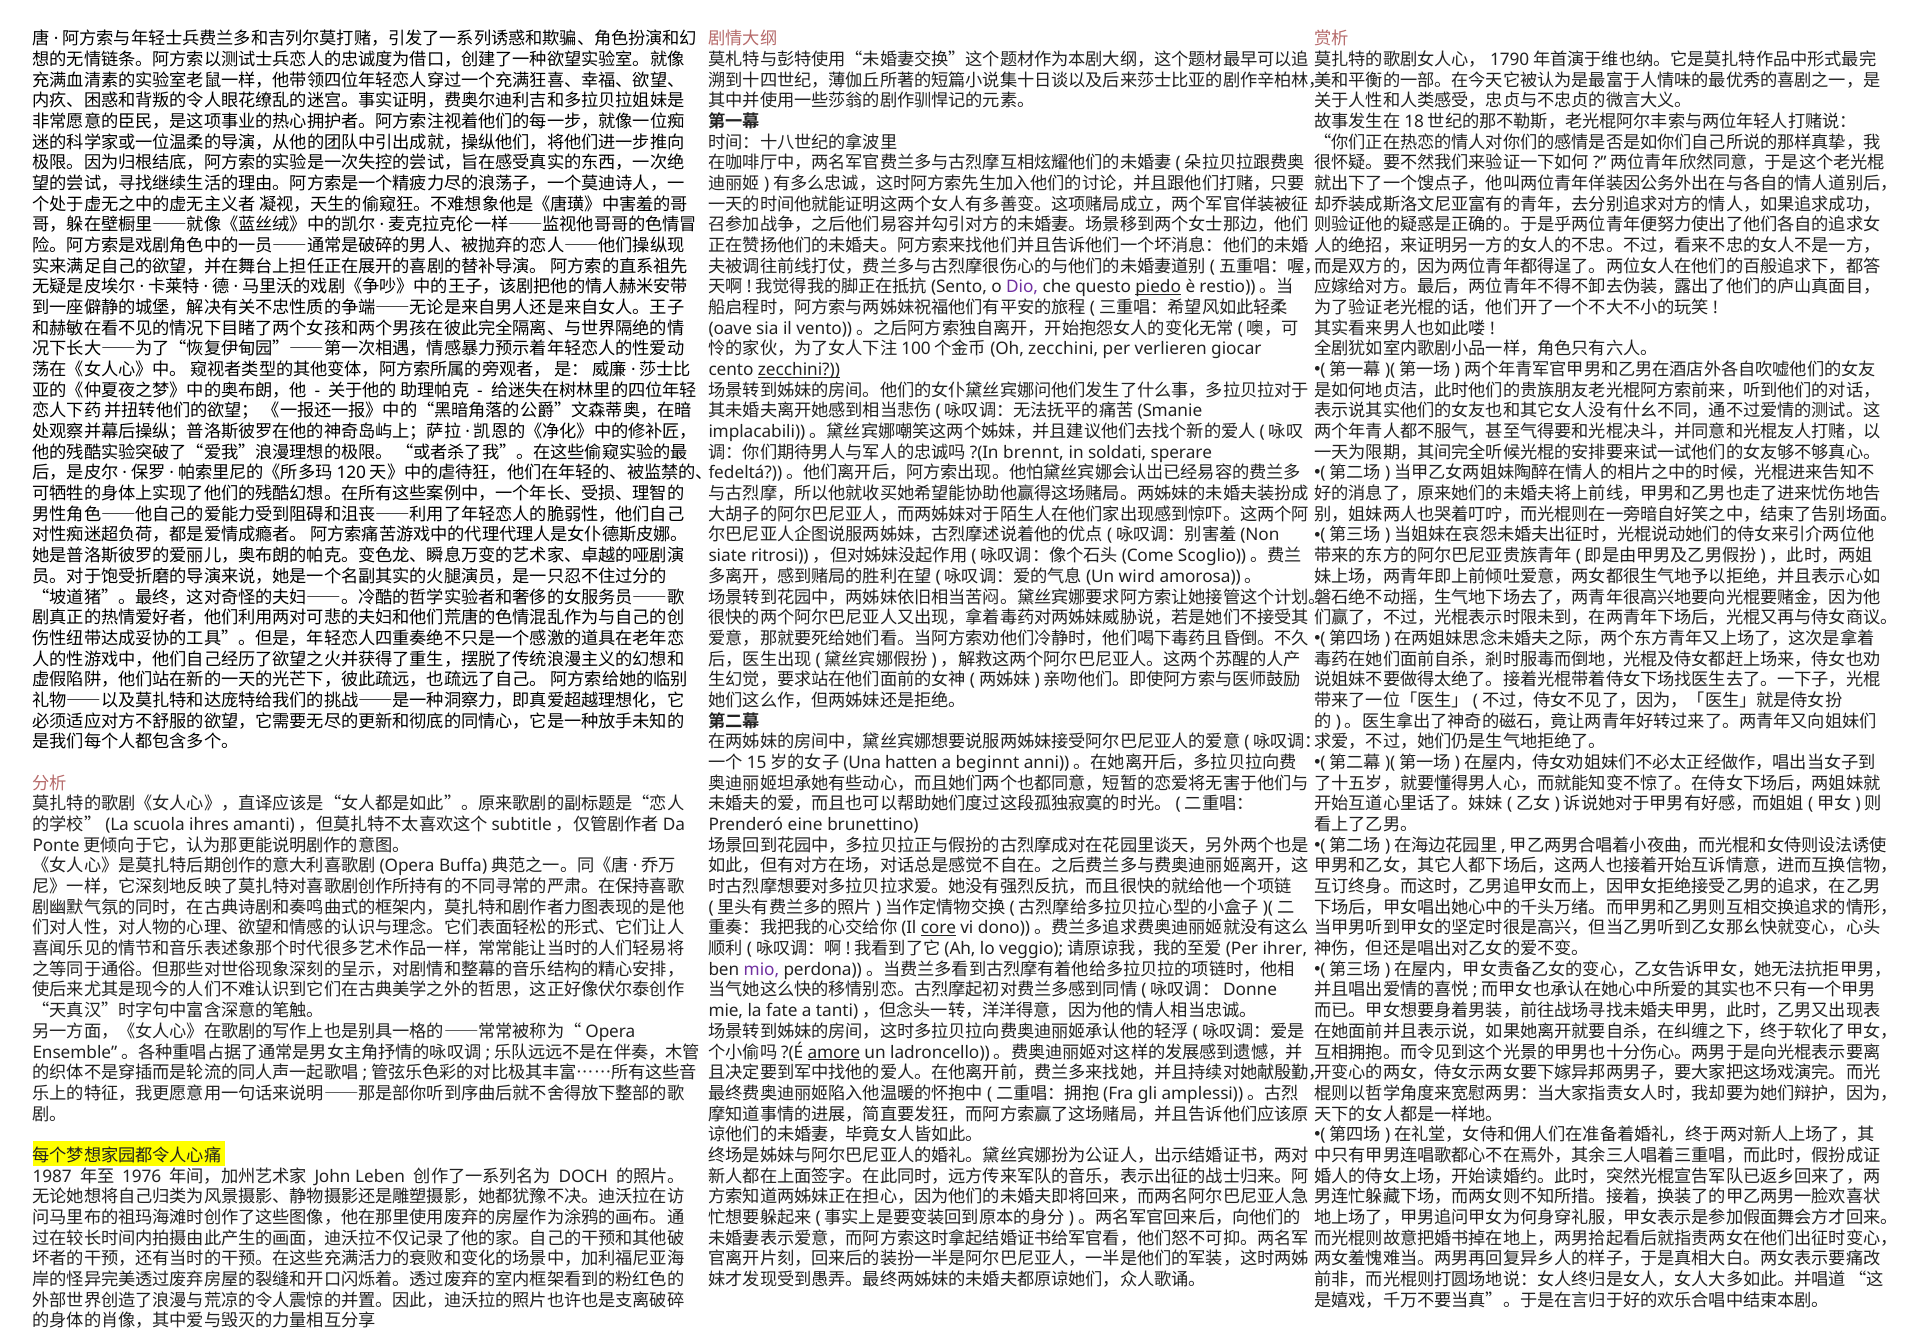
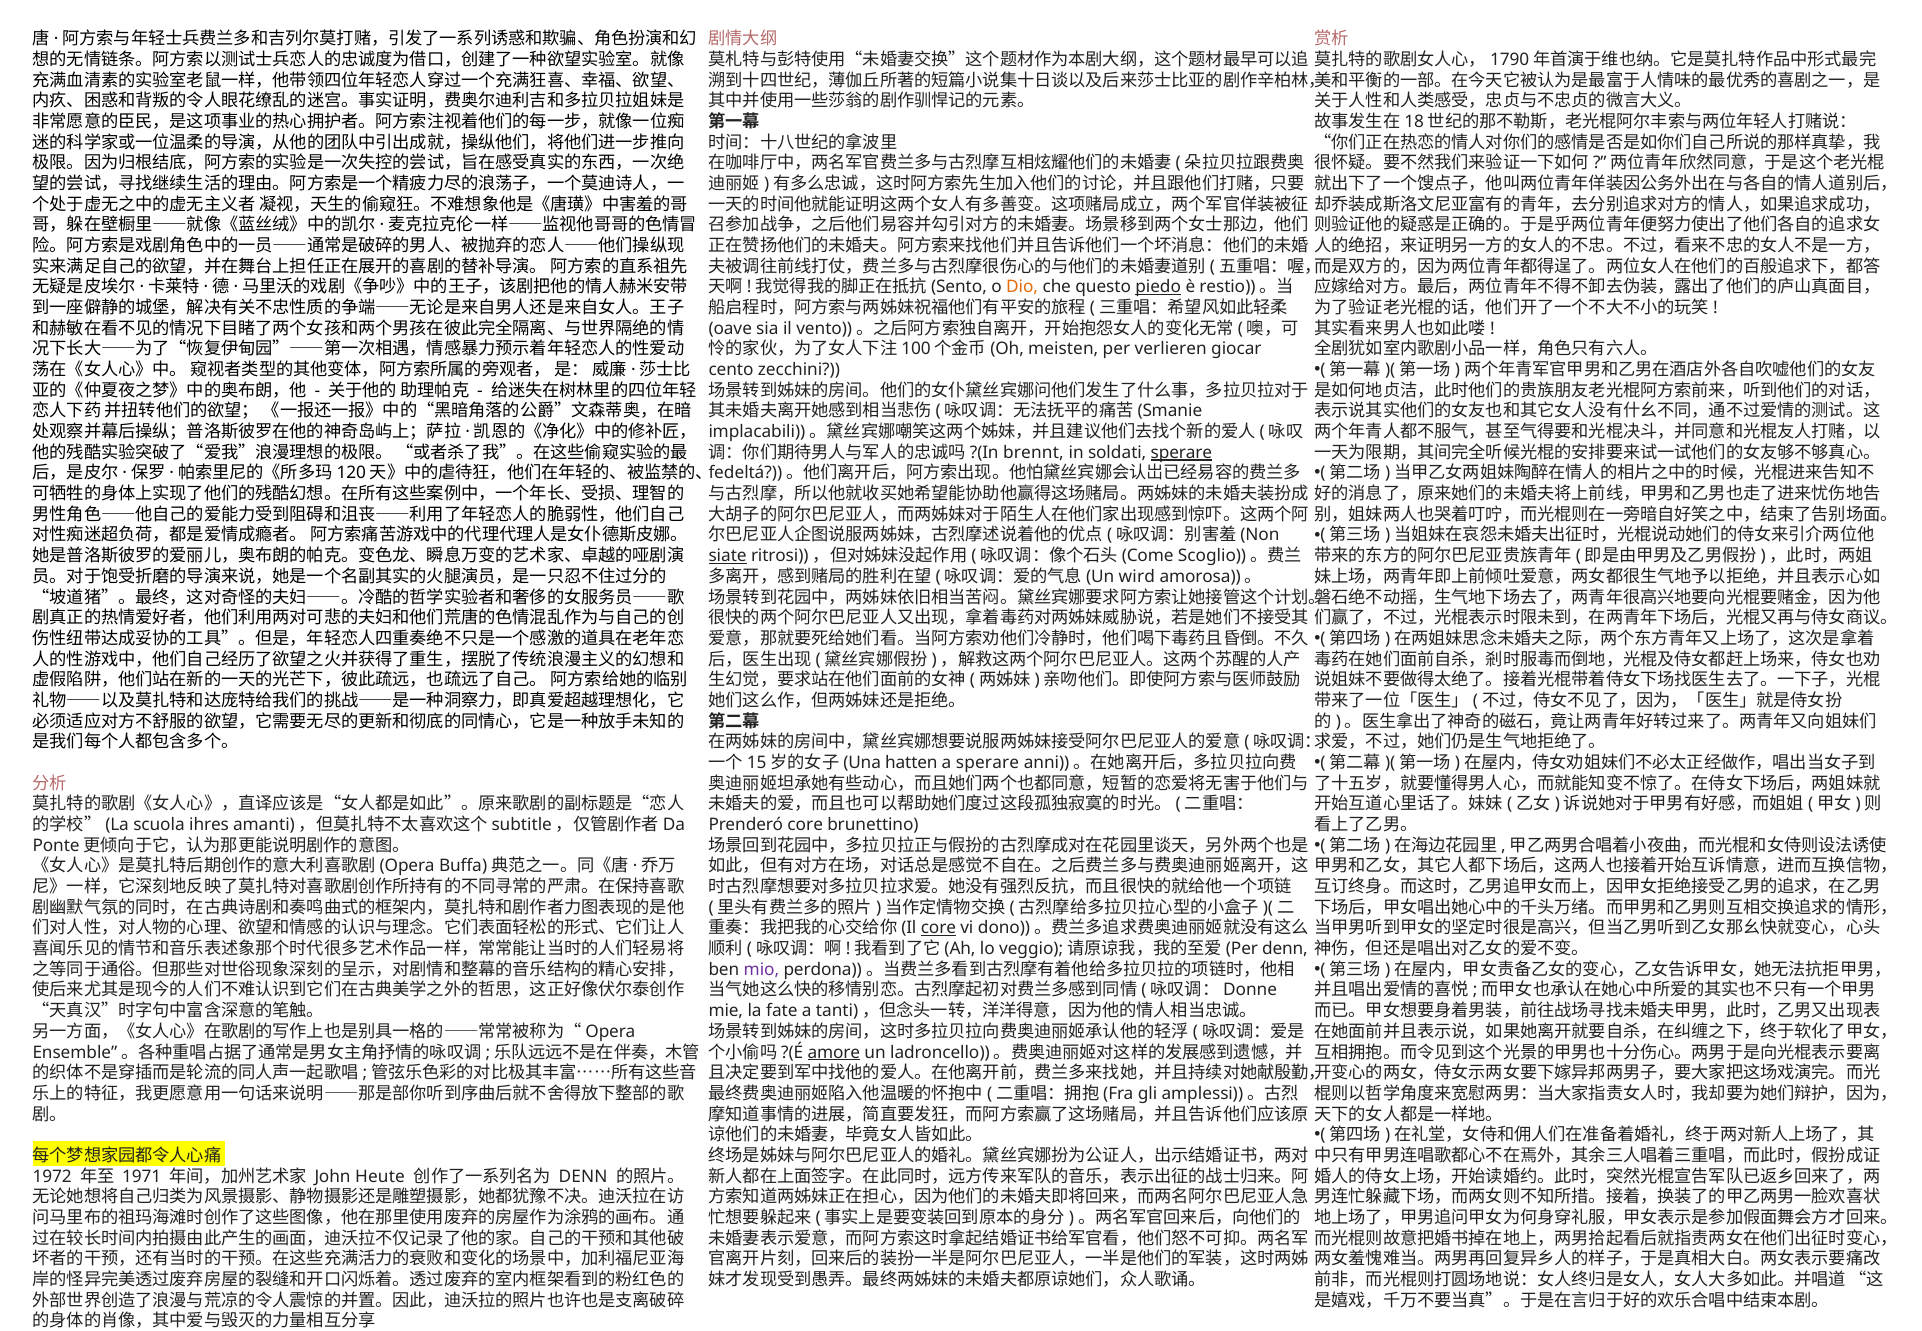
Dio colour: purple -> orange (1022, 287)
zecchini: zecchini -> meisten (1063, 349)
zecchini underline: present -> none (799, 370)
sperare underline: none -> present (1181, 452)
siate underline: none -> present (728, 556)
a beginnt: beginnt -> sperare (988, 763)
eine: eine -> core (805, 825)
ihrer: ihrer -> denn (1285, 949)
1987: 1987 -> 1972 (52, 1176)
1976: 1976 -> 1971 (142, 1176)
Leben: Leben -> Heute (380, 1176)
DOCH: DOCH -> DENN (583, 1176)
